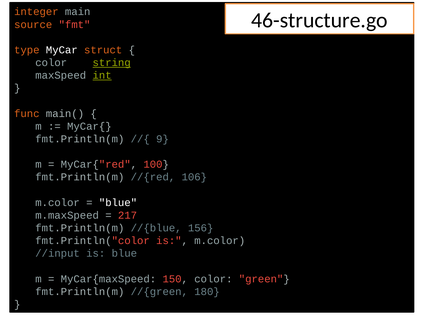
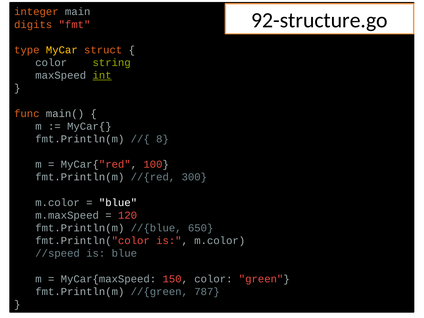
46-structure.go: 46-structure.go -> 92-structure.go (319, 20)
source: source -> digits (33, 25)
MyCar colour: white -> yellow (62, 50)
string underline: present -> none (112, 63)
9: 9 -> 8 (163, 139)
106: 106 -> 300 (194, 177)
217: 217 -> 120 (128, 215)
156: 156 -> 650 (201, 228)
//input: //input -> //speed (58, 253)
180: 180 -> 787 (207, 292)
